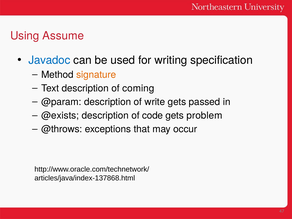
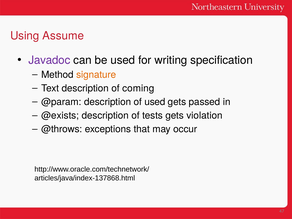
Javadoc colour: blue -> purple (49, 60)
of write: write -> used (155, 102)
code: code -> tests (153, 116)
problem: problem -> violation (204, 116)
